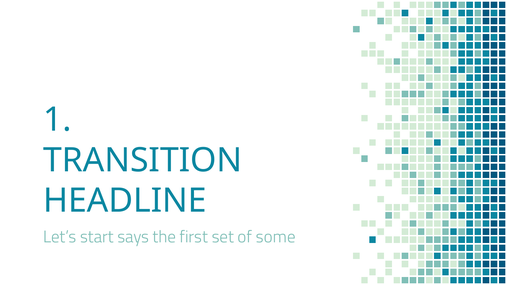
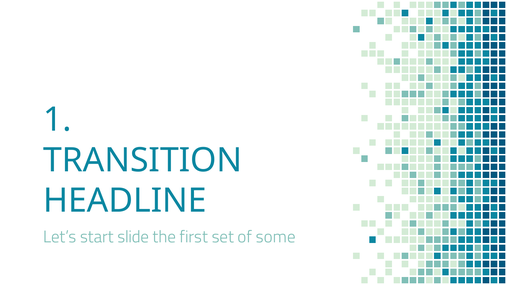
says: says -> slide (133, 237)
